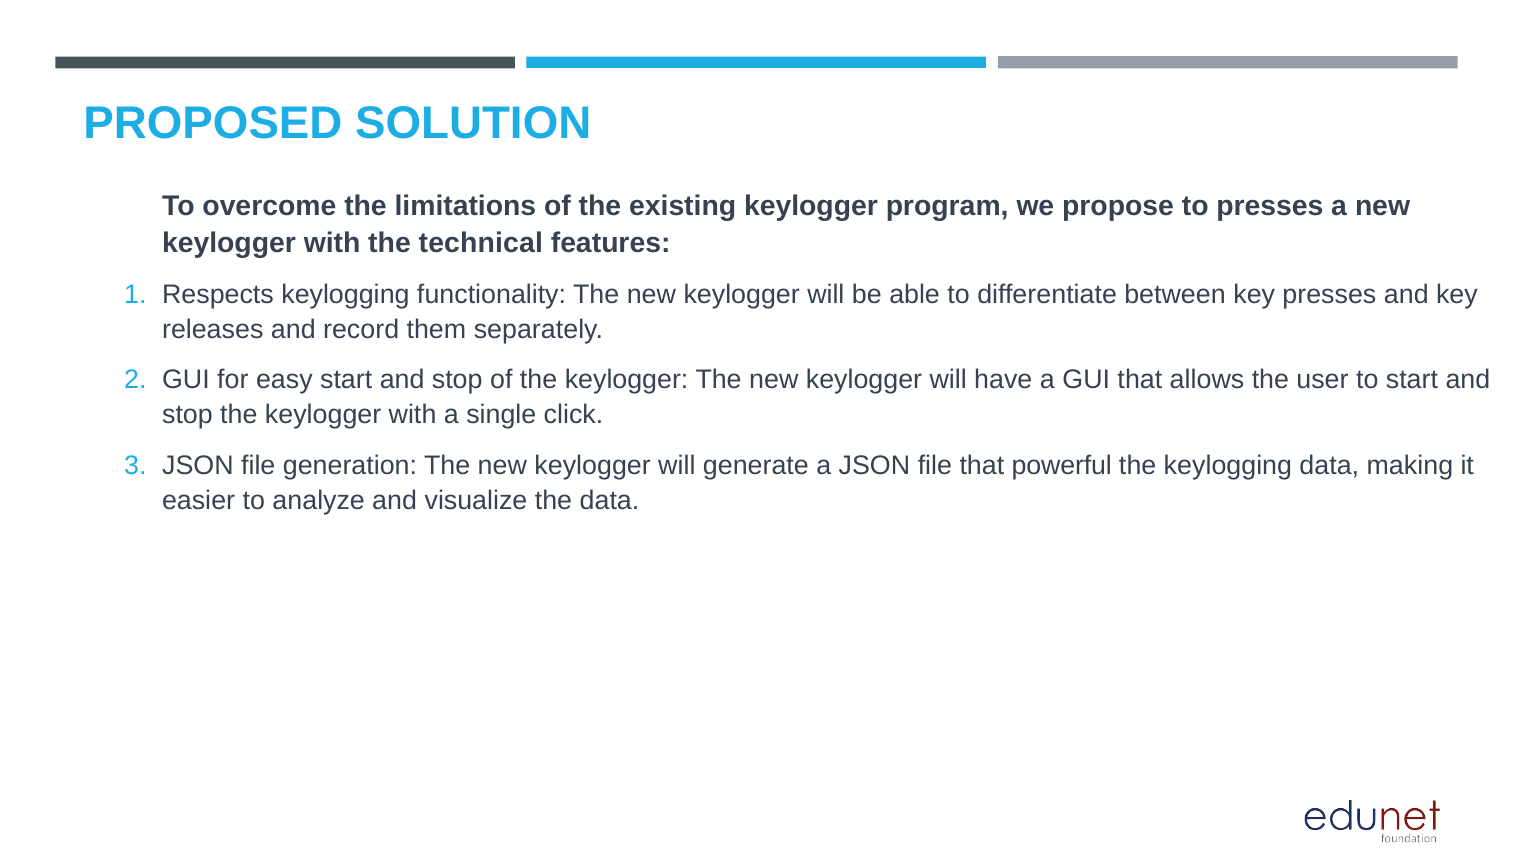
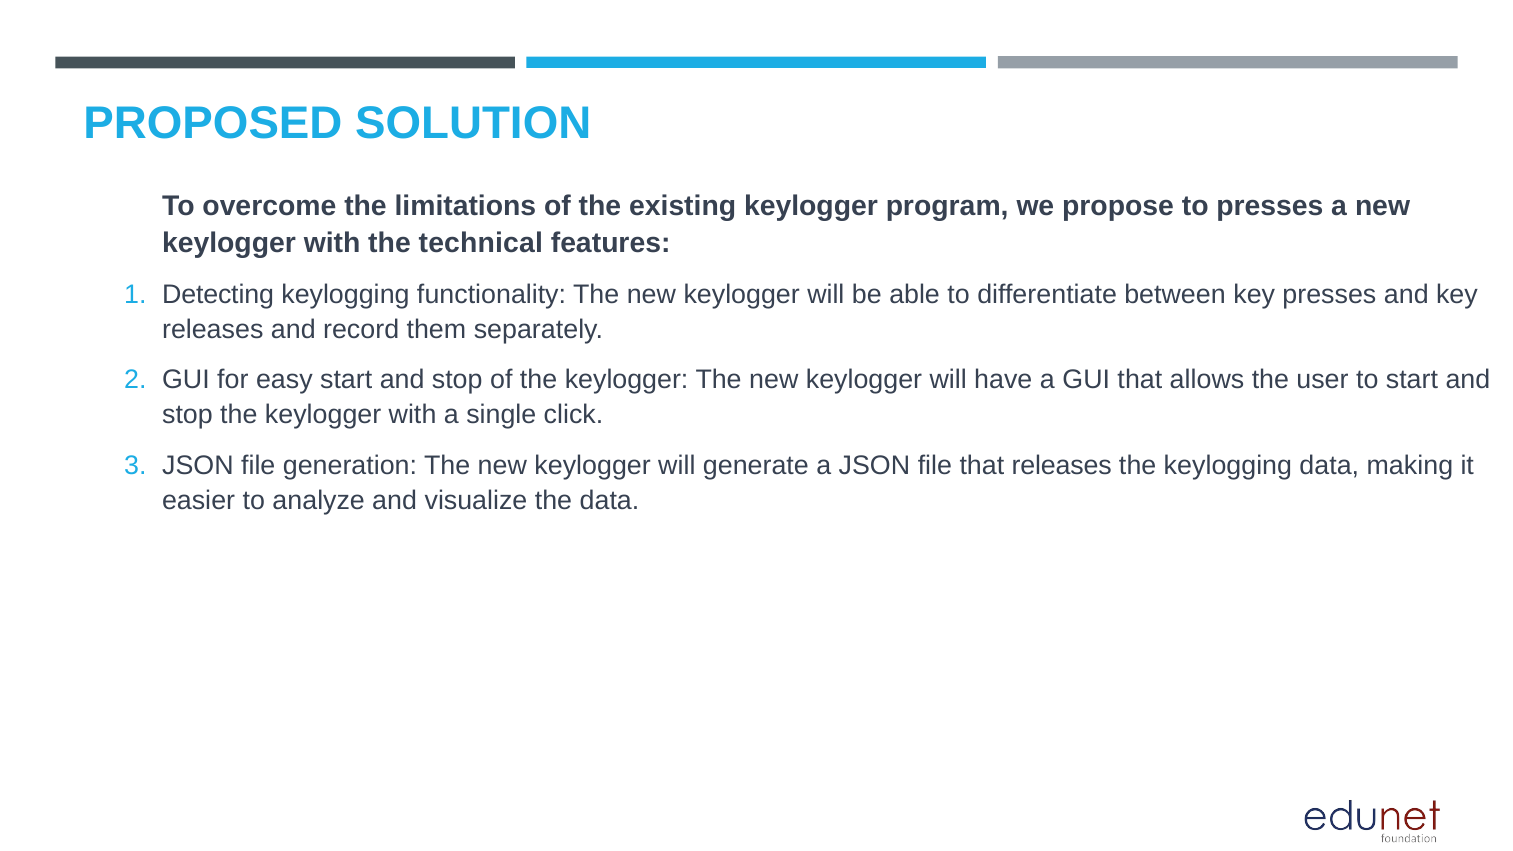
Respects: Respects -> Detecting (218, 294)
that powerful: powerful -> releases (1062, 465)
